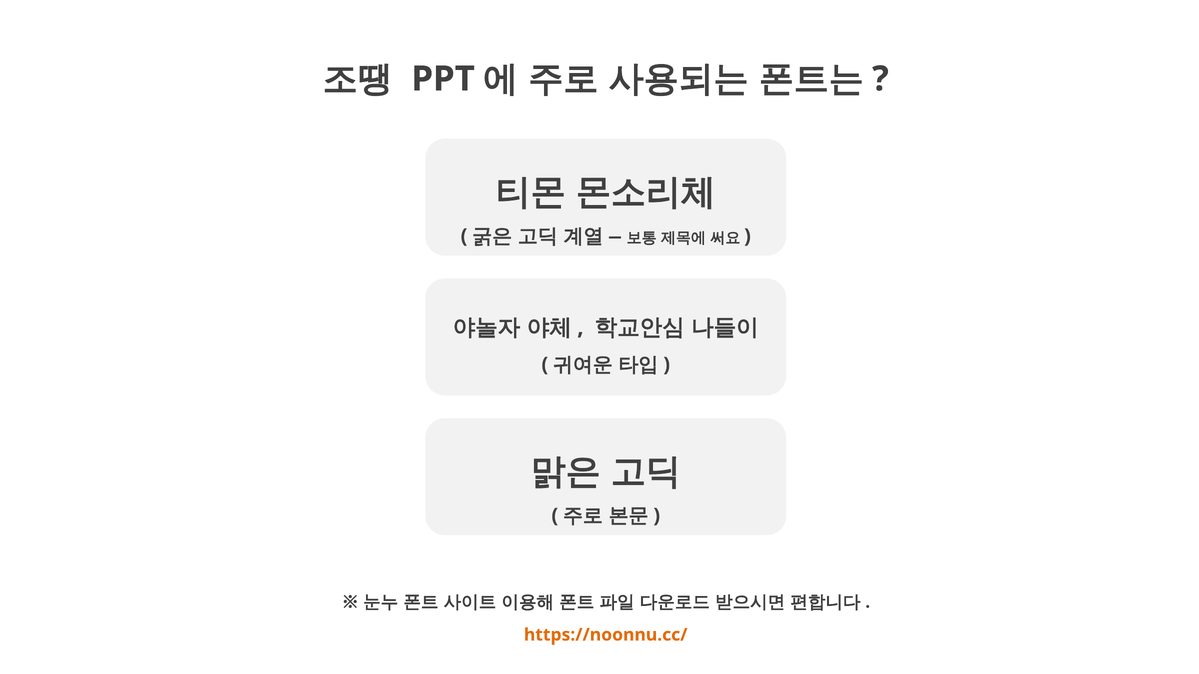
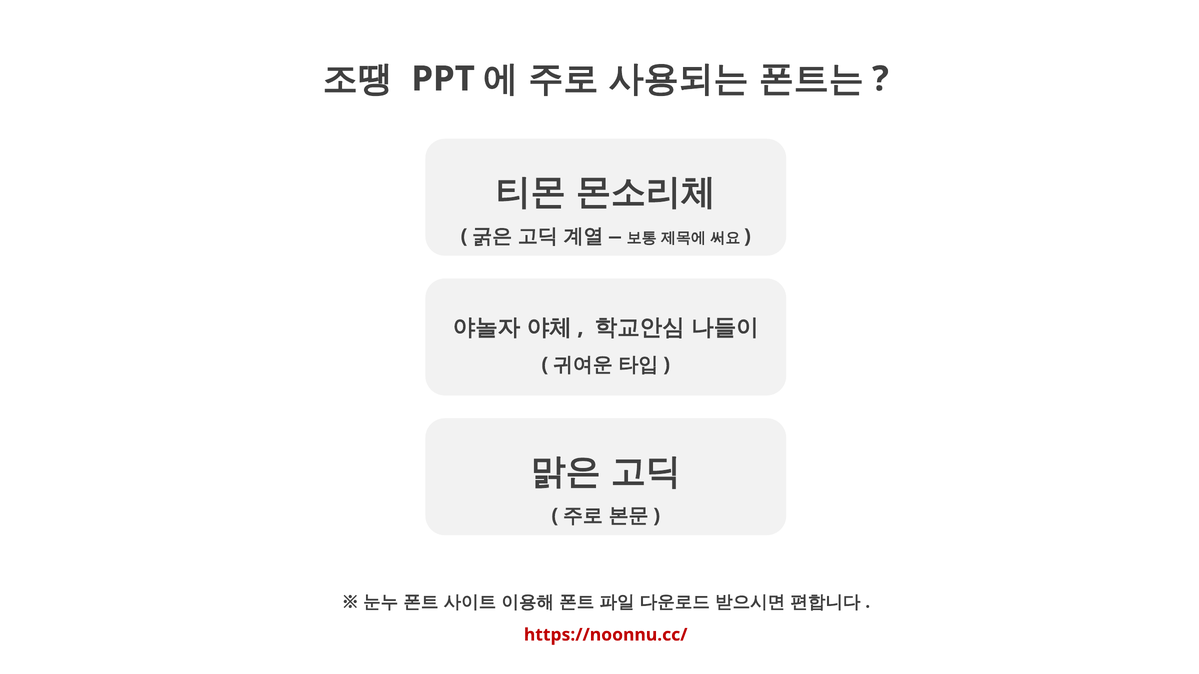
https://noonnu.cc/ colour: orange -> red (606, 635)
